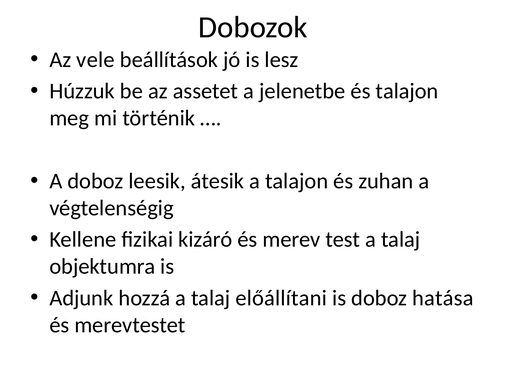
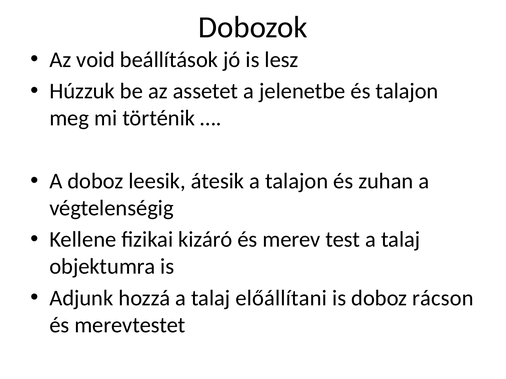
vele: vele -> void (96, 60)
hatása: hatása -> rácson (443, 298)
